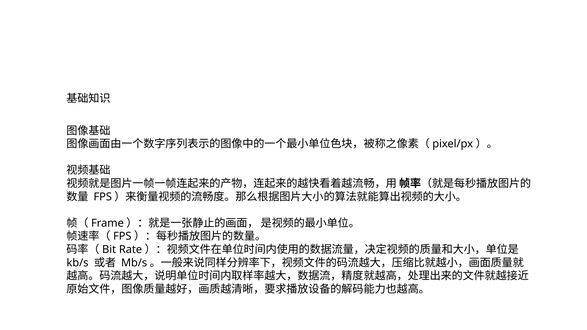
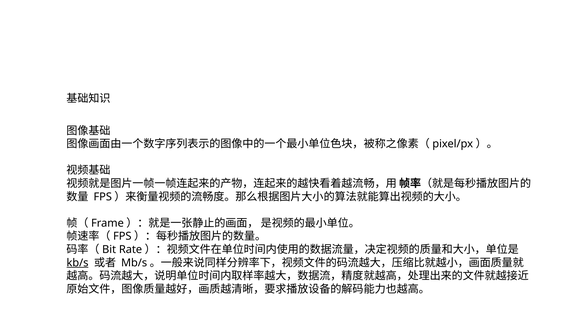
kb/s underline: none -> present (78, 263)
